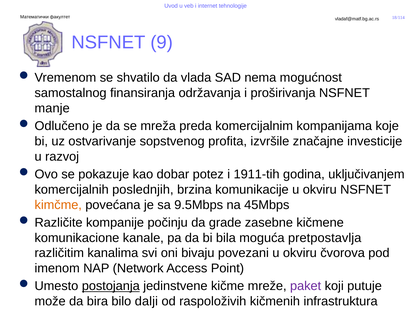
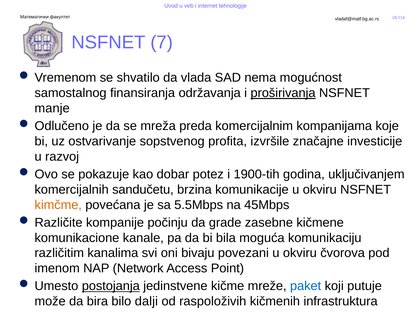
9: 9 -> 7 (162, 43)
proširivanja underline: none -> present (283, 93)
1911-tih: 1911-tih -> 1900-tih (257, 175)
poslednjih: poslednjih -> sandučetu (143, 190)
9.5Mbps: 9.5Mbps -> 5.5Mbps (199, 205)
pretpostavlja: pretpostavlja -> komunikaciju (325, 238)
paket colour: purple -> blue (306, 287)
